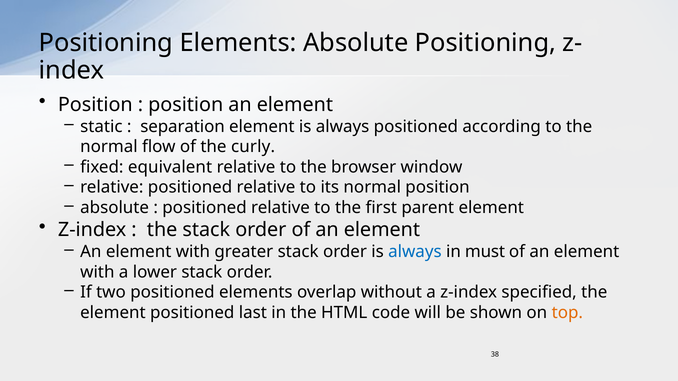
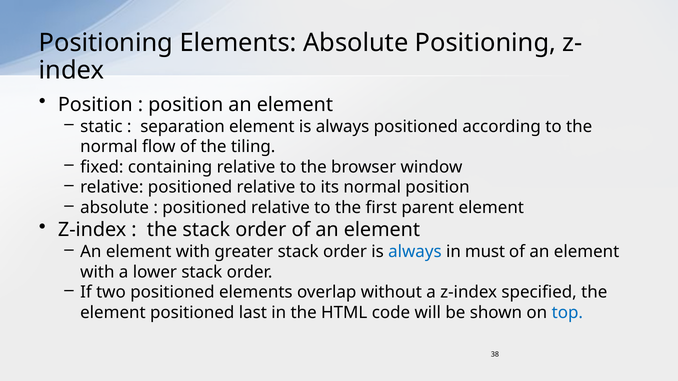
curly: curly -> tiling (253, 147)
equivalent: equivalent -> containing (170, 167)
top colour: orange -> blue (567, 313)
